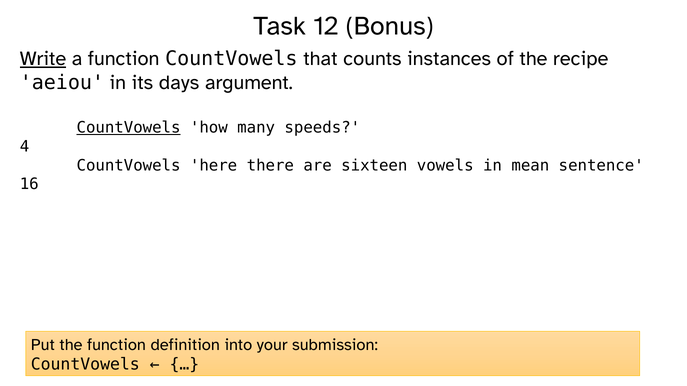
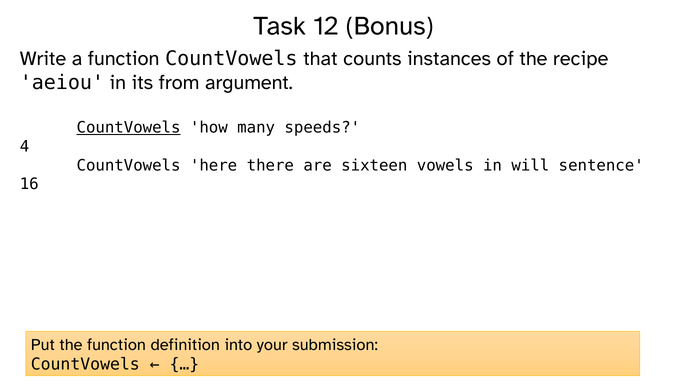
Write underline: present -> none (43, 59)
days: days -> from (179, 83)
mean: mean -> will (530, 166)
